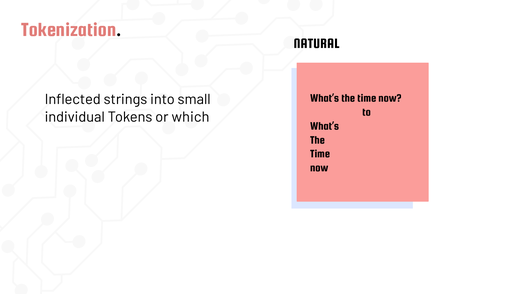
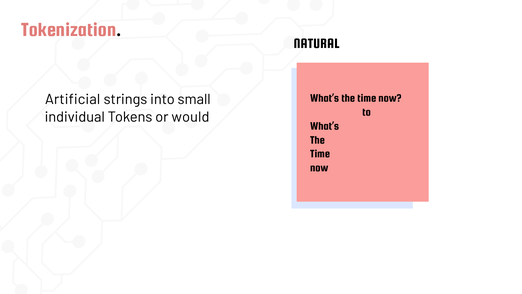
Inflected: Inflected -> Artificial (73, 99)
which: which -> would (190, 117)
